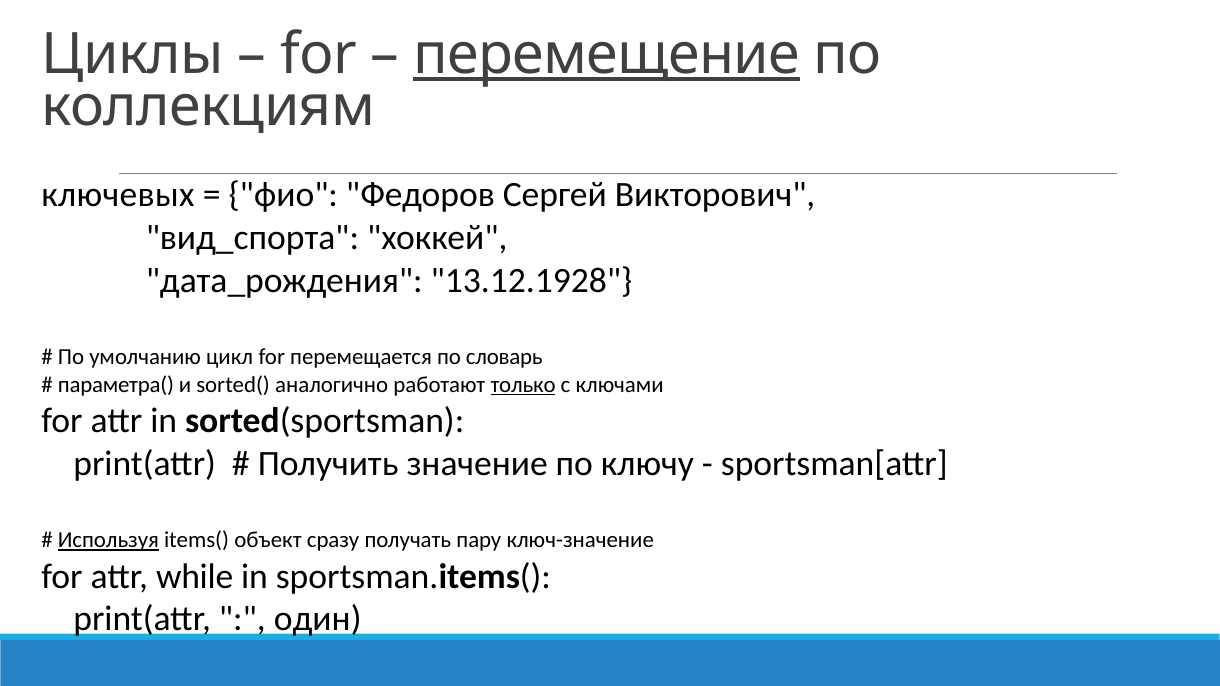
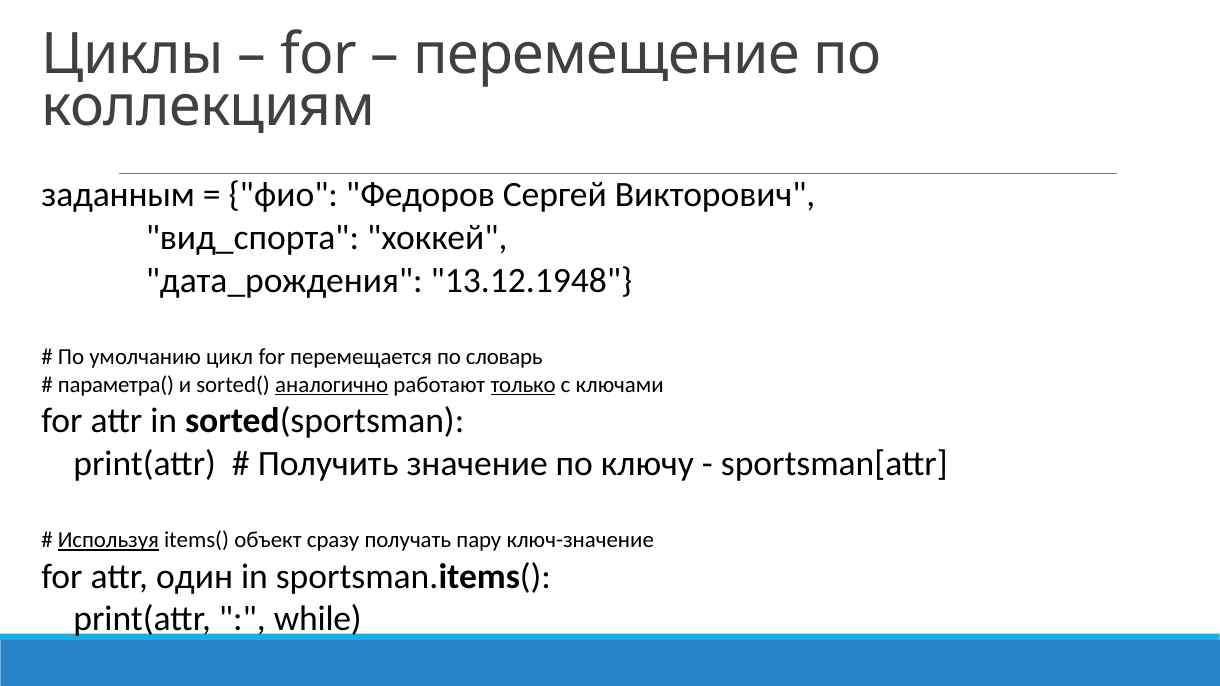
перемещение underline: present -> none (607, 54)
ключевых: ключевых -> заданным (118, 195)
13.12.1928: 13.12.1928 -> 13.12.1948 (531, 281)
аналогично underline: none -> present (332, 385)
while: while -> один (195, 577)
один: один -> while (318, 619)
